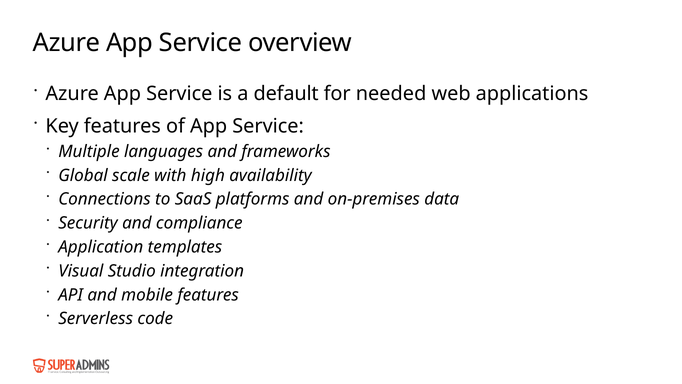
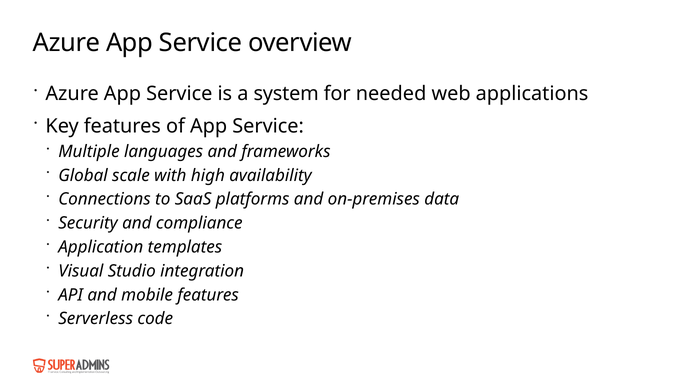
default: default -> system (286, 94)
